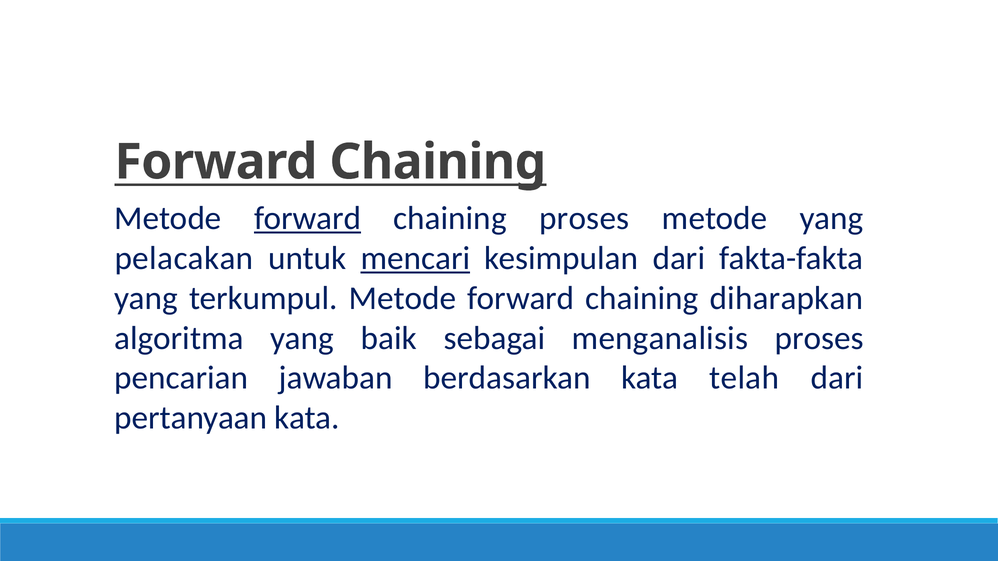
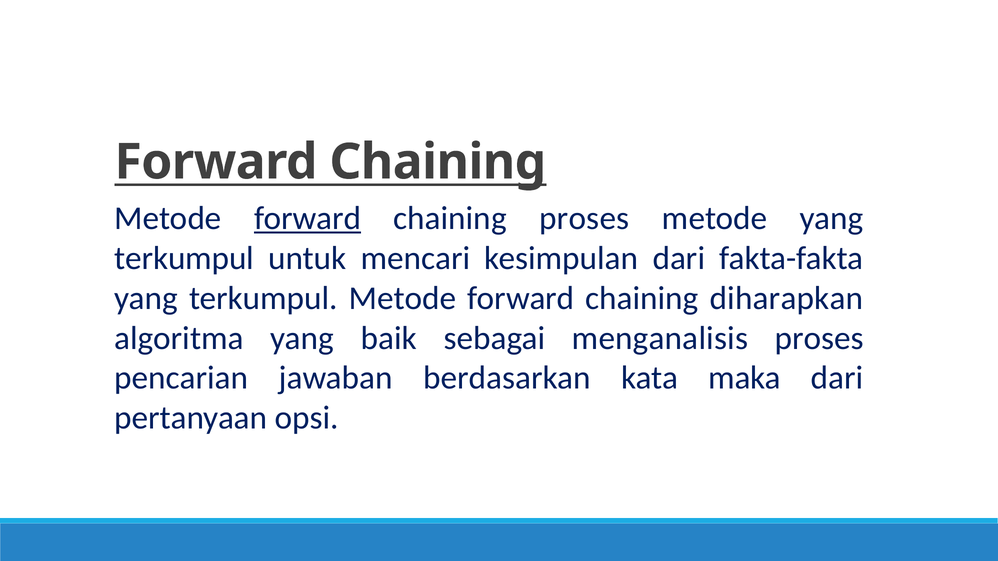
pelacakan: pelacakan -> terkumpul (184, 258)
mencari underline: present -> none (415, 258)
telah: telah -> maka (745, 378)
pertanyaan kata: kata -> opsi (307, 418)
